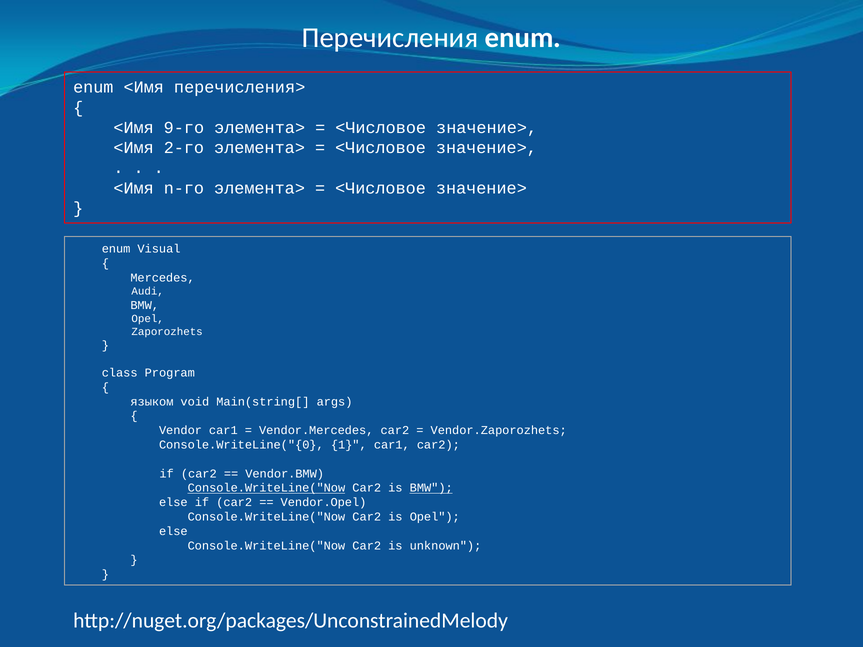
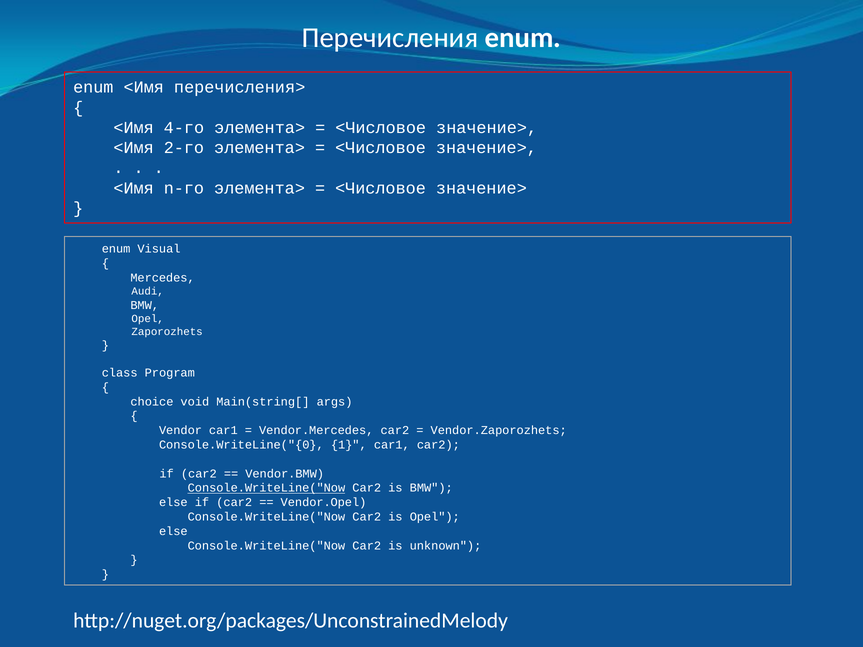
9-го: 9-го -> 4-го (184, 128)
языком: языком -> choice (152, 402)
BMW underline: present -> none (431, 488)
